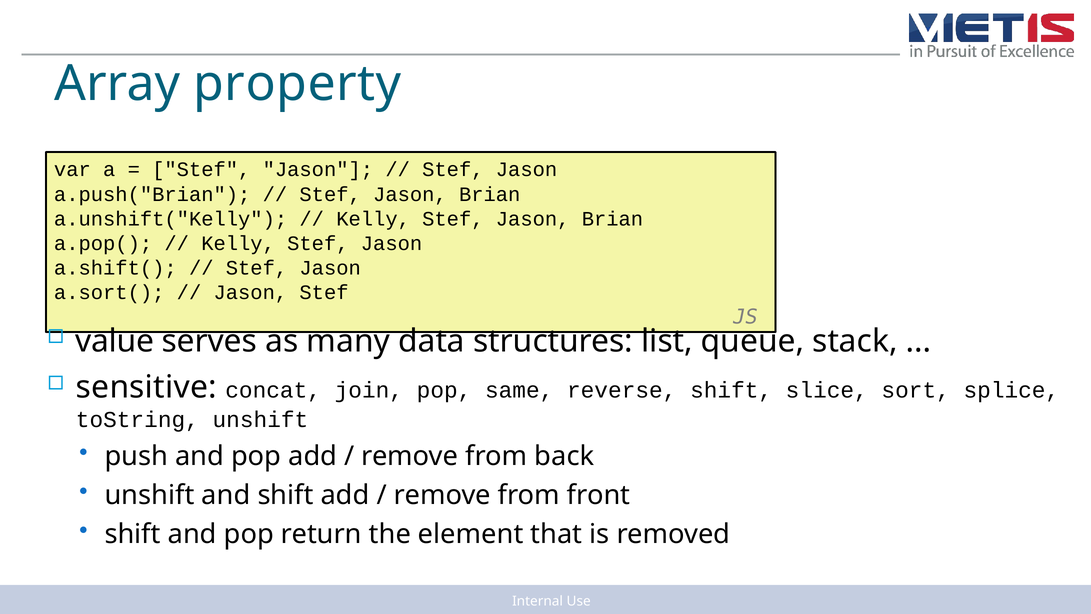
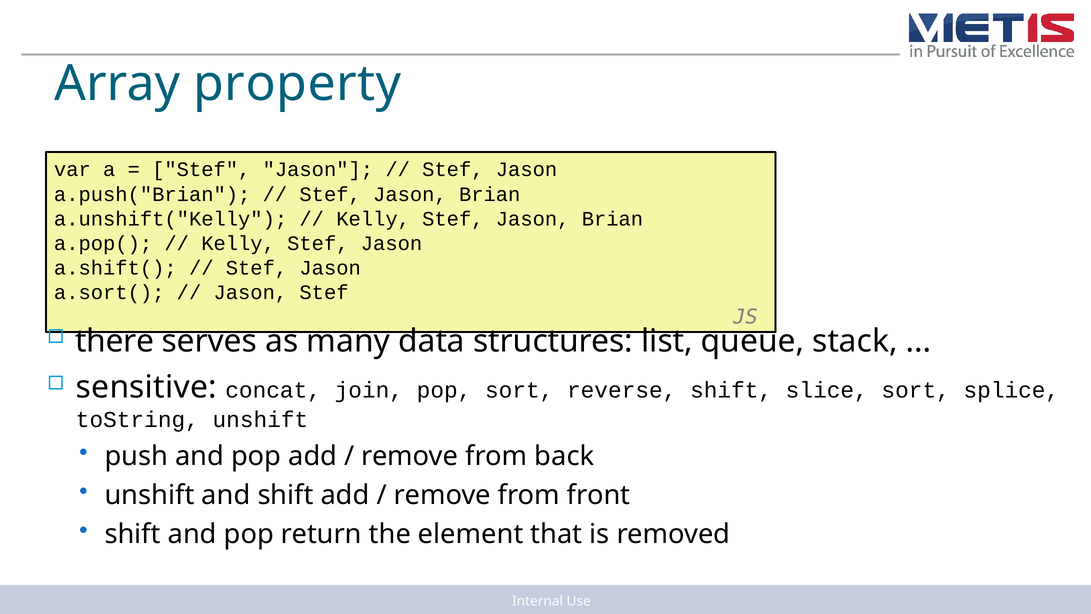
value: value -> there (115, 341)
pop same: same -> sort (519, 390)
